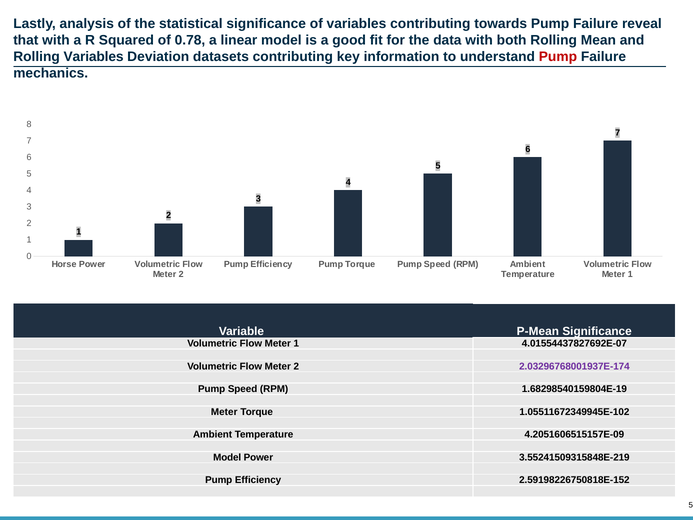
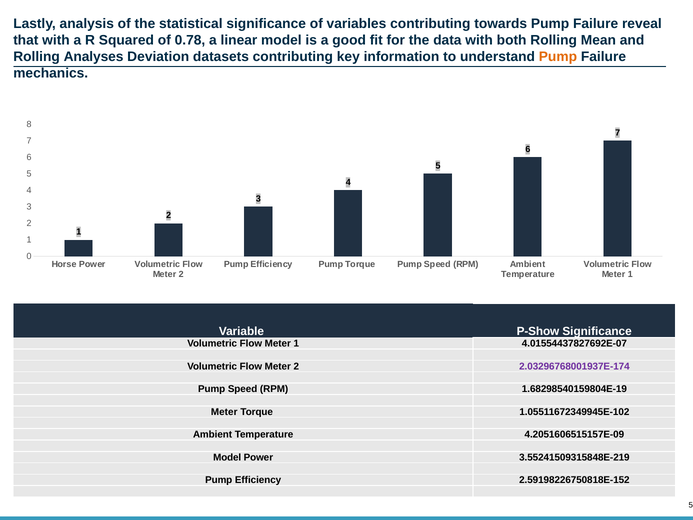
Rolling Variables: Variables -> Analyses (94, 57)
Pump colour: red -> orange (558, 57)
P-Mean: P-Mean -> P-Show (538, 331)
